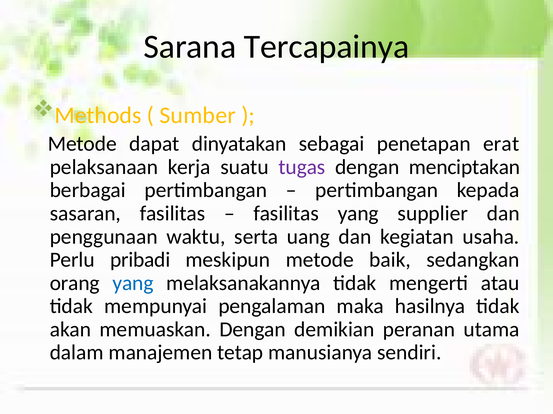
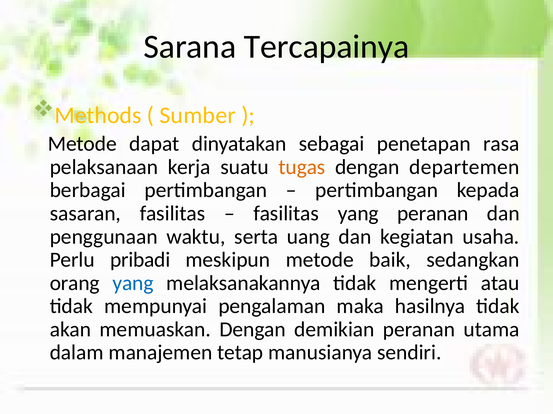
erat: erat -> rasa (501, 144)
tugas colour: purple -> orange (302, 167)
menciptakan: menciptakan -> departemen (464, 167)
yang supplier: supplier -> peranan (433, 214)
